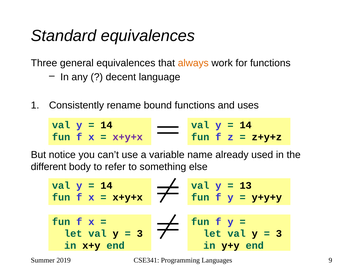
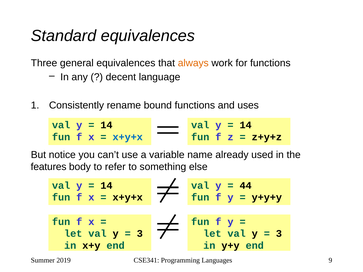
x+y+x colour: purple -> blue (128, 137)
different: different -> features (49, 167)
13: 13 -> 44 (246, 186)
